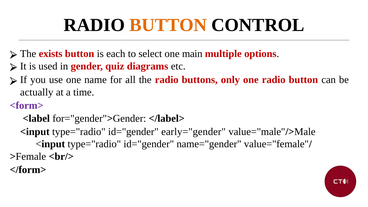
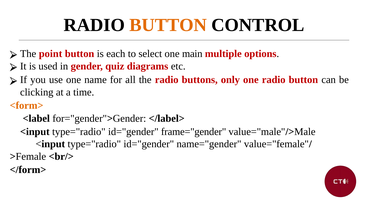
exists: exists -> point (51, 54)
actually: actually -> clicking (37, 92)
<form> colour: purple -> orange (27, 105)
early="gender: early="gender -> frame="gender (194, 132)
